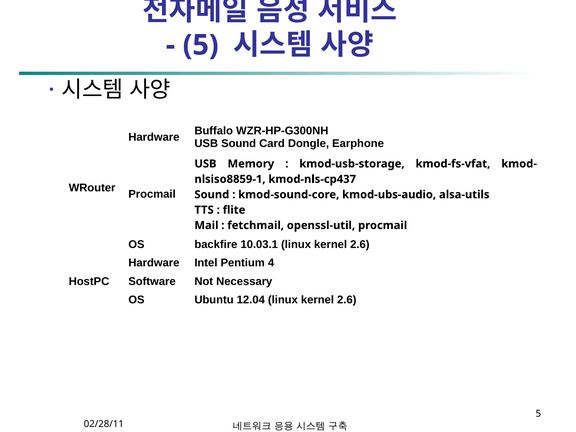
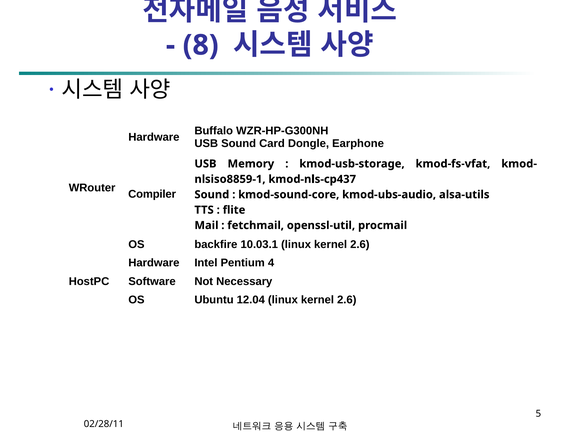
5: 5 -> 8 (201, 45)
Procmail: Procmail -> Compiler (152, 194)
